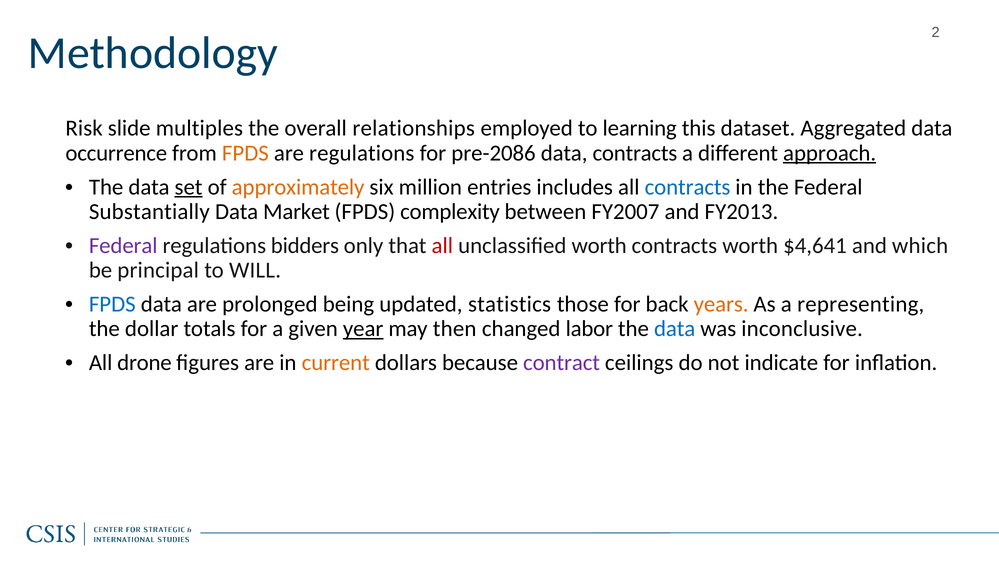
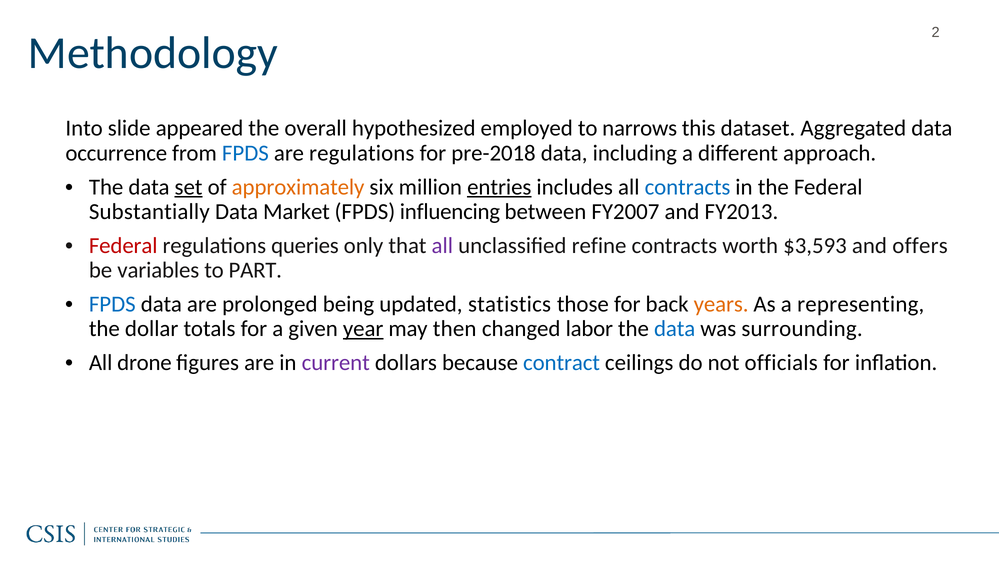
Risk: Risk -> Into (84, 128)
multiples: multiples -> appeared (200, 128)
relationships: relationships -> hypothesized (414, 128)
learning: learning -> narrows (640, 128)
FPDS colour: orange -> blue (245, 153)
pre-2086: pre-2086 -> pre-2018 (494, 153)
data contracts: contracts -> including (635, 153)
approach underline: present -> none (830, 153)
entries underline: none -> present (499, 187)
complexity: complexity -> influencing (450, 212)
Federal colour: purple -> red (123, 246)
bidders: bidders -> queries (305, 246)
all colour: red -> purple (442, 246)
unclassified worth: worth -> refine (599, 246)
$4,641: $4,641 -> $3,593 (815, 246)
which: which -> offers (920, 246)
principal: principal -> variables (158, 270)
WILL: WILL -> PART (255, 270)
inconclusive: inconclusive -> surrounding (802, 329)
current colour: orange -> purple (336, 363)
contract colour: purple -> blue (562, 363)
indicate: indicate -> officials (781, 363)
